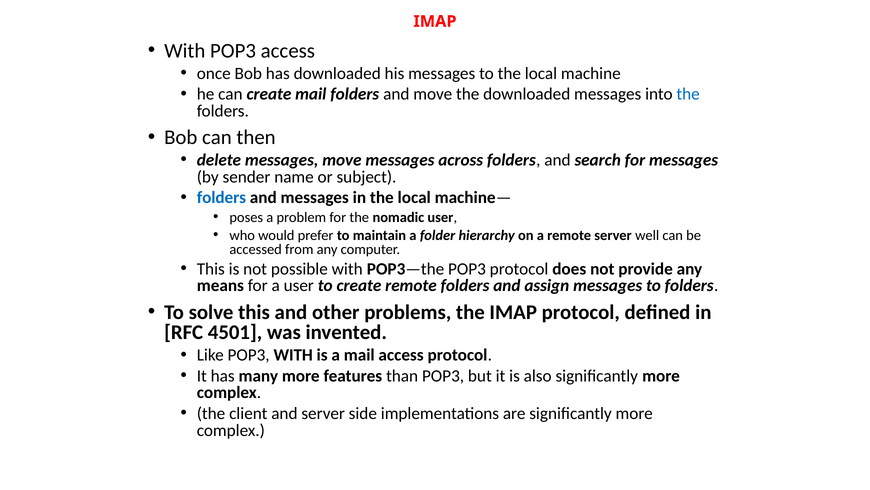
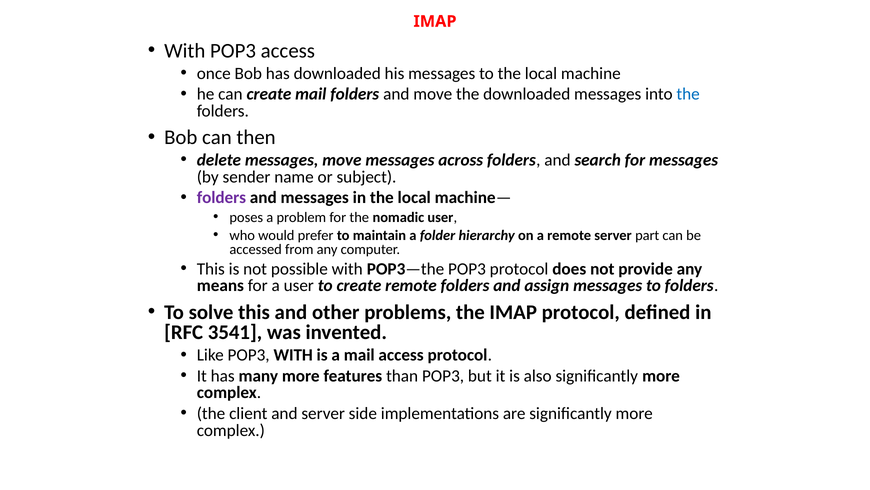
folders colour: blue -> purple (221, 198)
well: well -> part (647, 235)
4501: 4501 -> 3541 (235, 332)
